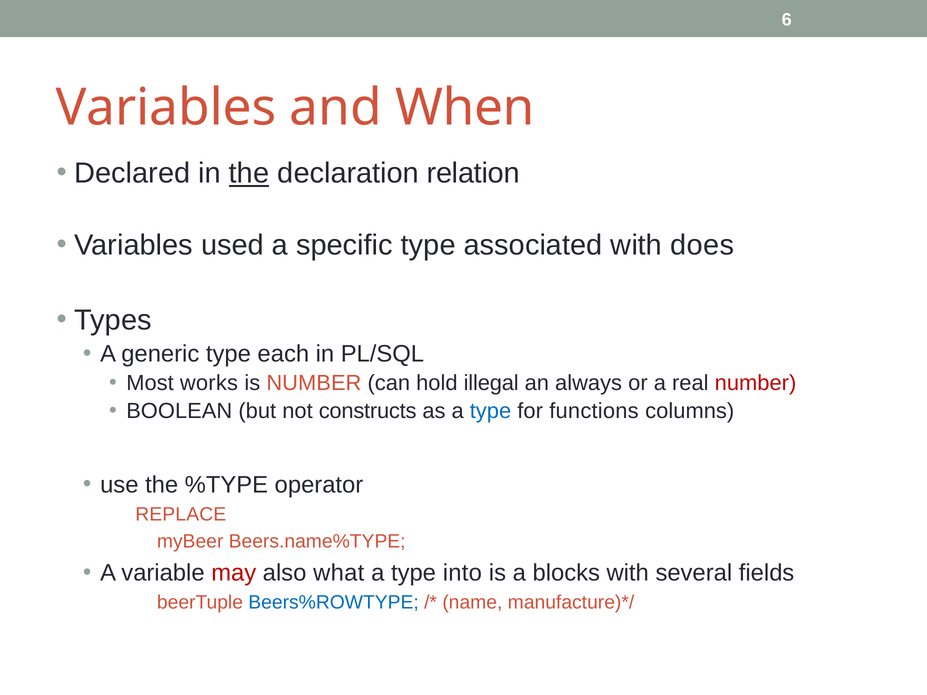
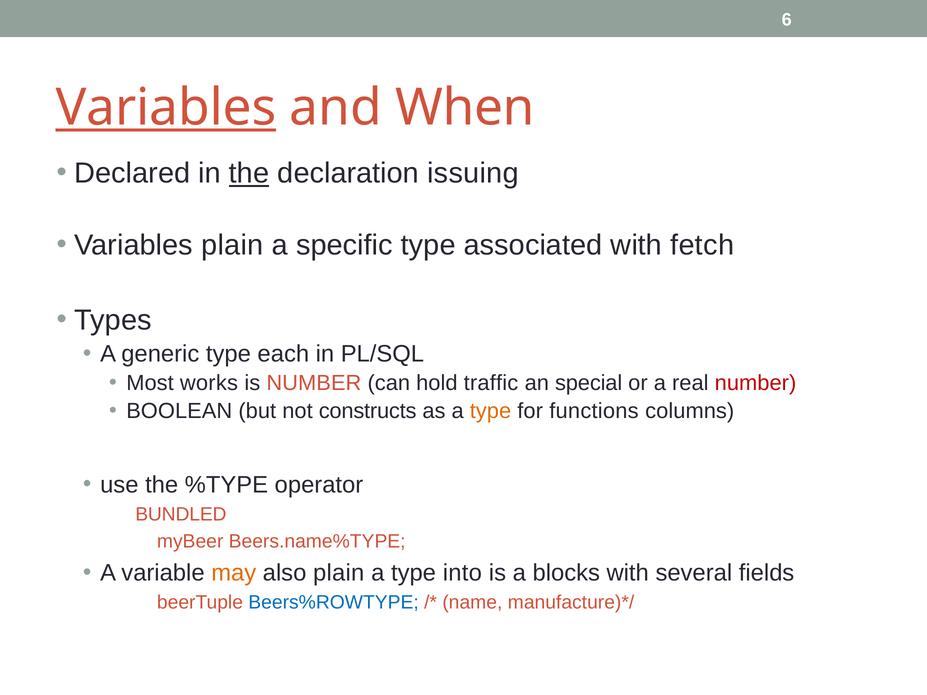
Variables underline: none -> present (166, 108)
relation: relation -> issuing (473, 174)
Variables used: used -> plain (232, 246)
does: does -> fetch (702, 246)
illegal: illegal -> traffic (491, 383)
always: always -> special (589, 383)
type colour: blue -> orange (490, 411)
REPLACE: REPLACE -> BUNDLED (181, 514)
may colour: red -> orange (234, 573)
also what: what -> plain (339, 573)
